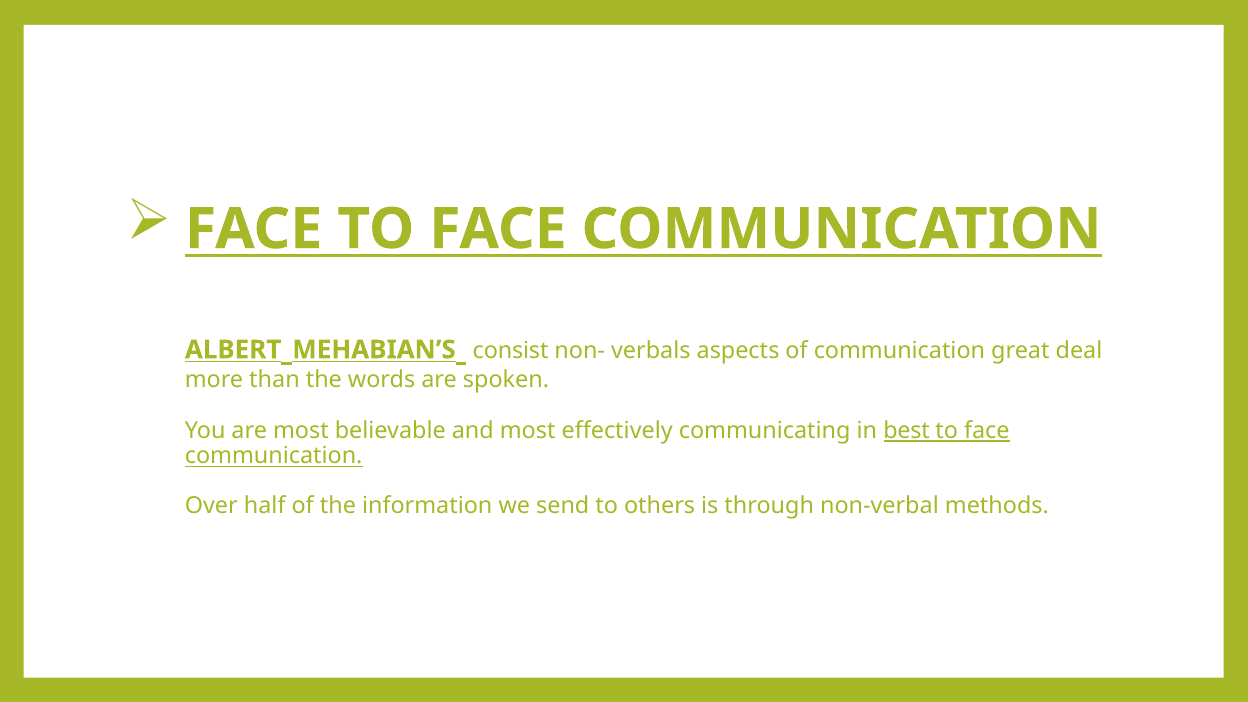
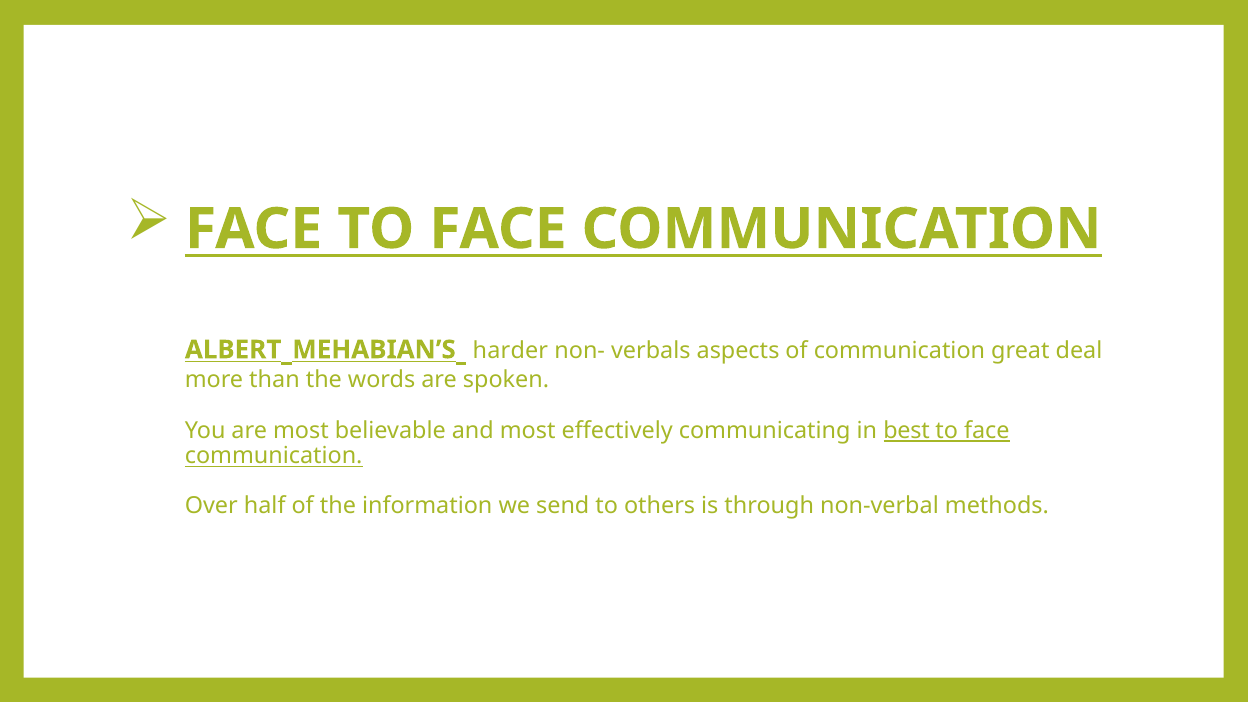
consist: consist -> harder (510, 351)
